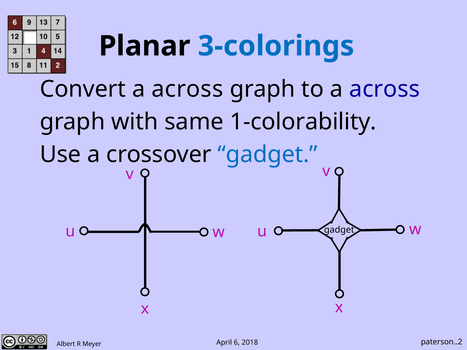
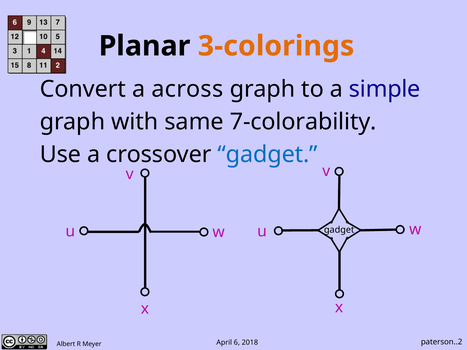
3-colorings colour: blue -> orange (276, 46)
to a across: across -> simple (385, 89)
1-colorability: 1-colorability -> 7-colorability (303, 122)
